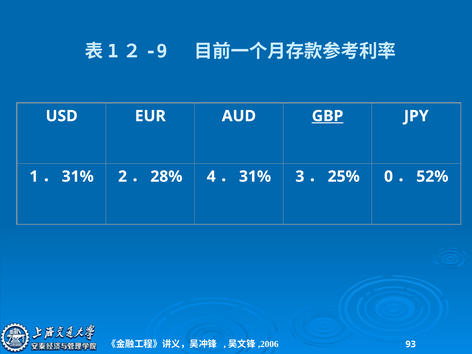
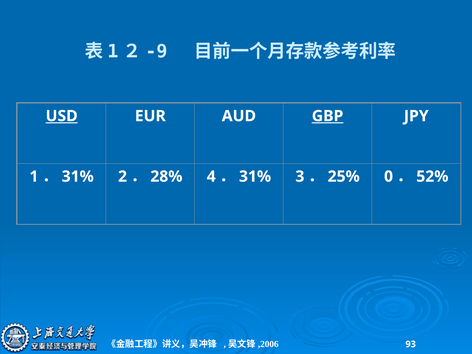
USD underline: none -> present (62, 116)
